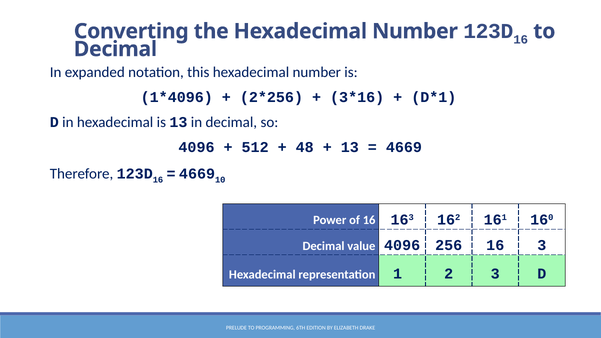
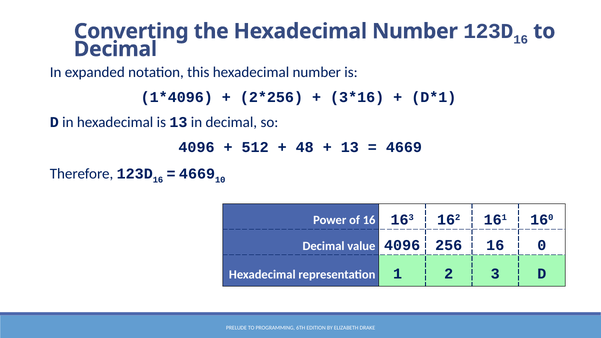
16 3: 3 -> 0 (542, 245)
